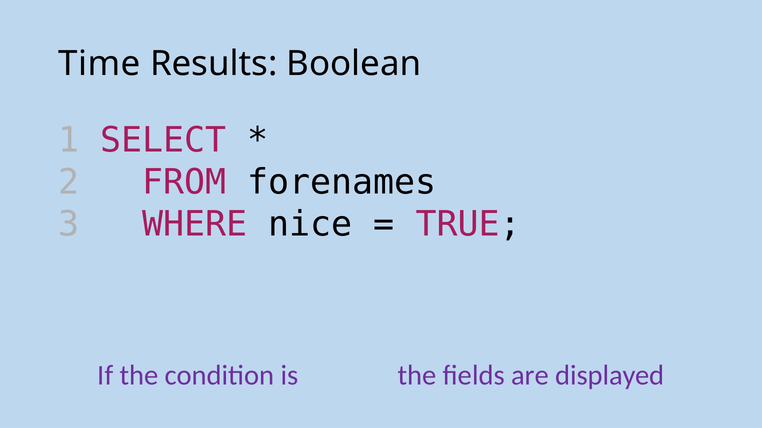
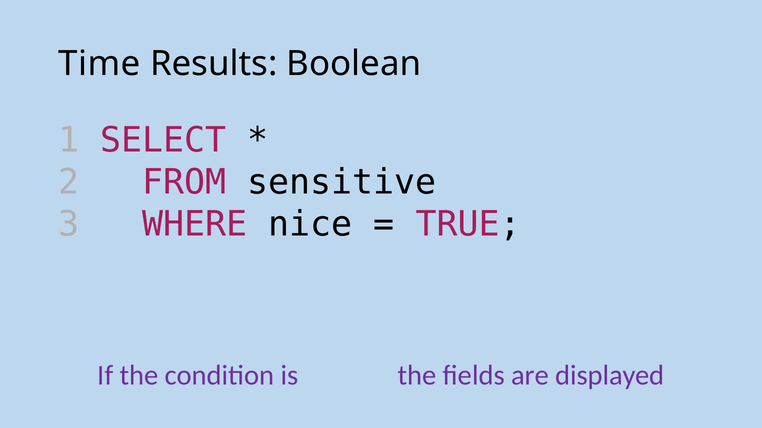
forenames: forenames -> sensitive (342, 182)
